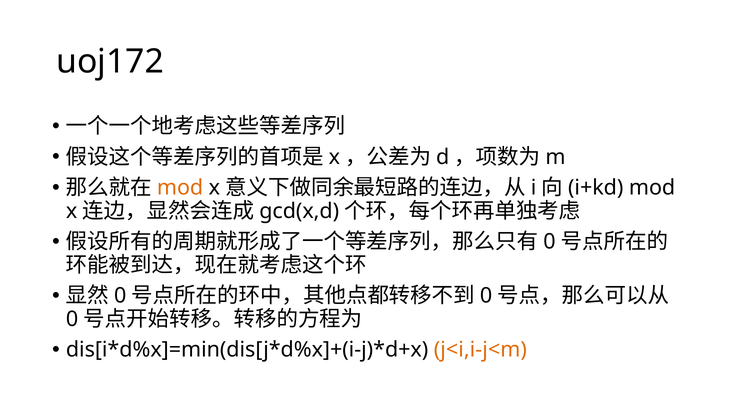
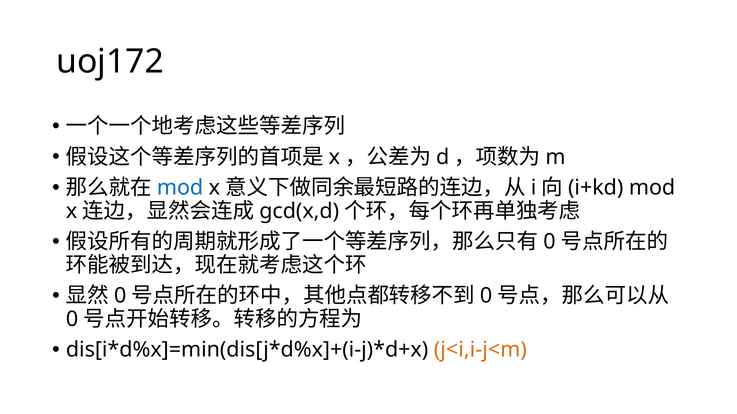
mod colour: orange -> blue (180, 188)
